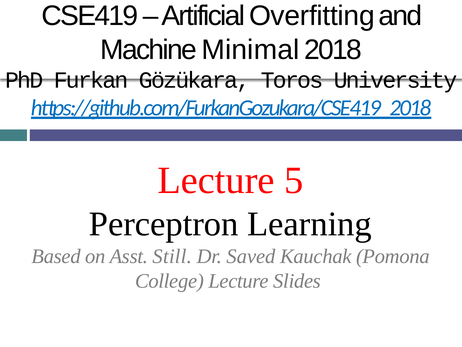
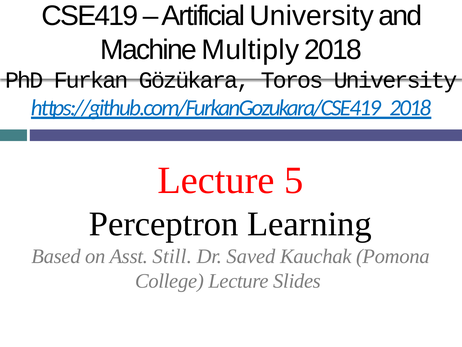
Artificial Overfitting: Overfitting -> University (312, 16)
Minimal: Minimal -> Multiply (250, 50)
